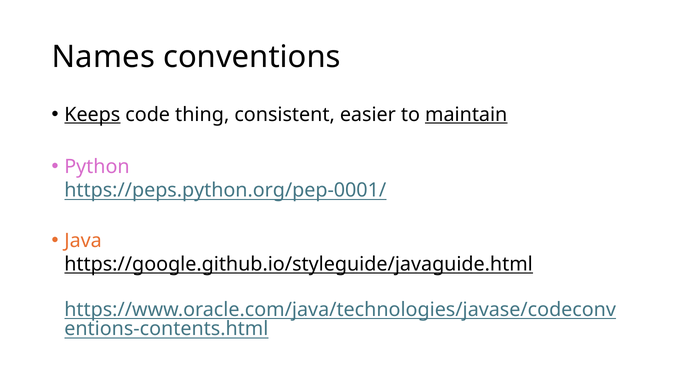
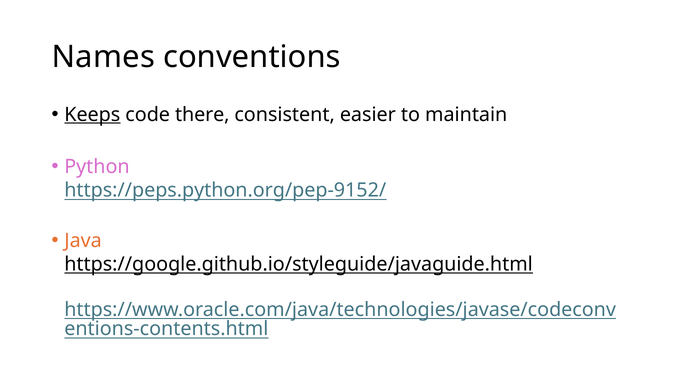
thing: thing -> there (202, 114)
maintain underline: present -> none (466, 114)
https://peps.python.org/pep-0001/: https://peps.python.org/pep-0001/ -> https://peps.python.org/pep-9152/ (225, 190)
